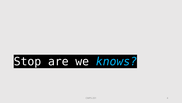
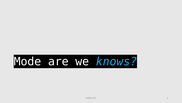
Stop: Stop -> Mode (27, 61)
